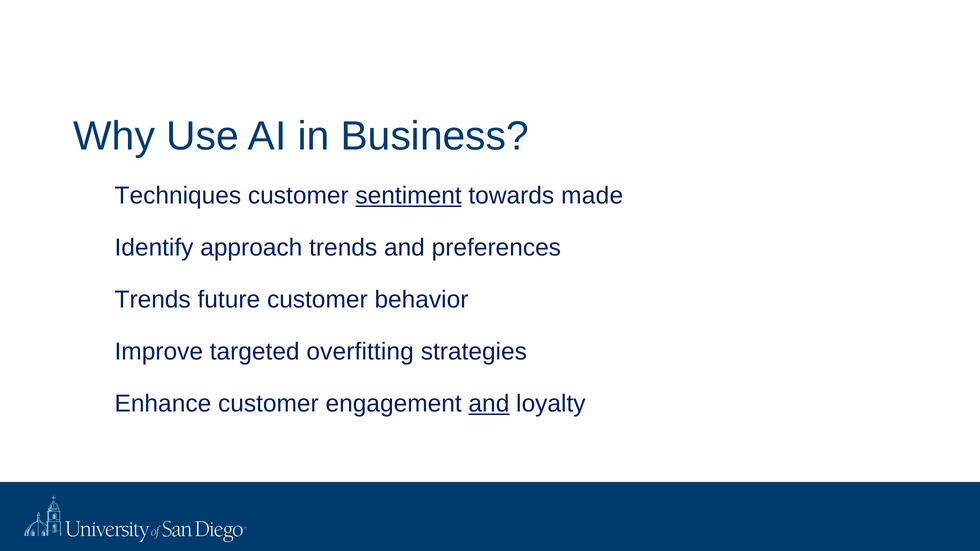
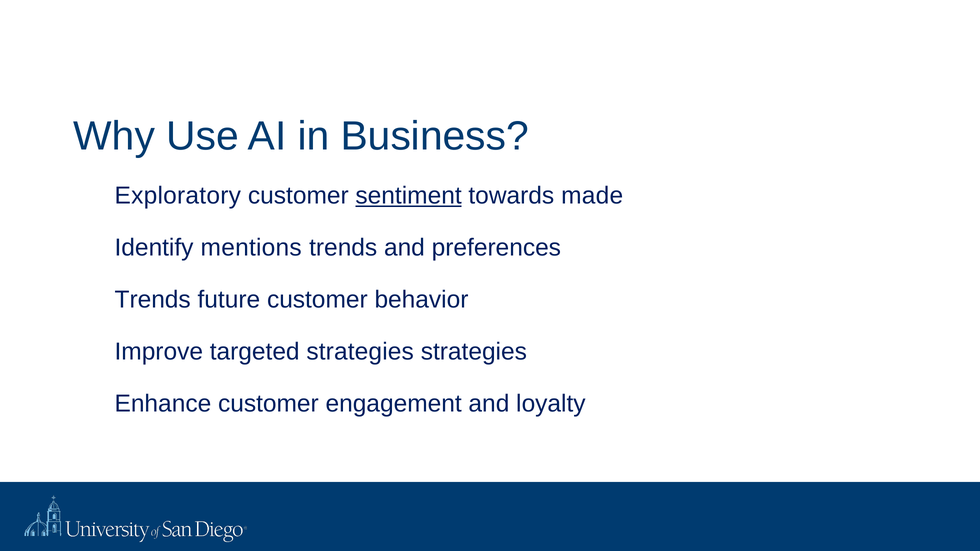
Techniques: Techniques -> Exploratory (178, 196)
approach: approach -> mentions (251, 248)
targeted overfitting: overfitting -> strategies (360, 352)
and underline: present -> none (489, 404)
